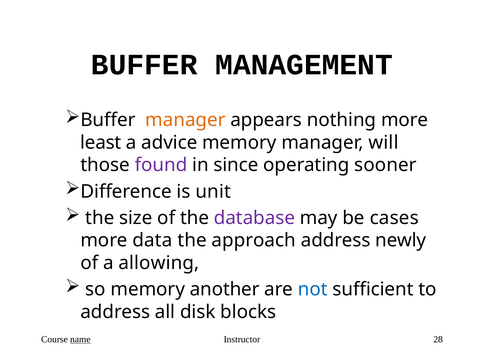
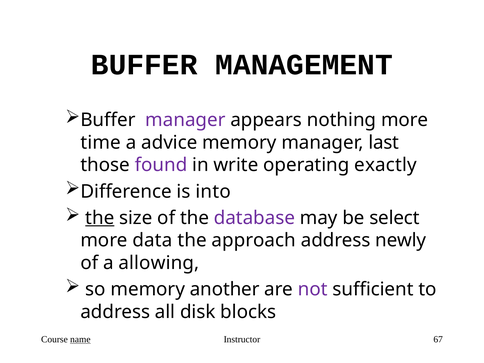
manager colour: orange -> purple (185, 120)
least: least -> time (101, 142)
will: will -> last (384, 142)
since: since -> write (236, 165)
sooner: sooner -> exactly (385, 165)
unit: unit -> into (213, 191)
the underline: none -> present (100, 218)
cases: cases -> select (394, 218)
not colour: blue -> purple (313, 289)
28: 28 -> 67 (438, 339)
